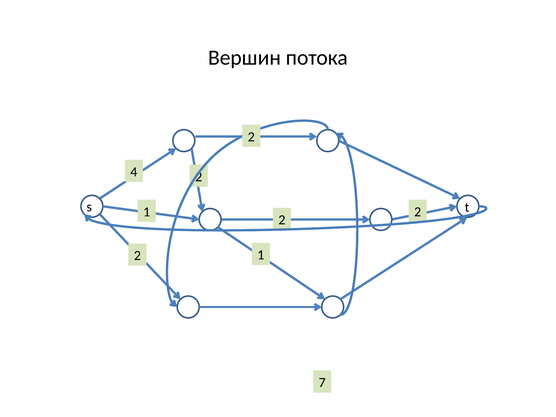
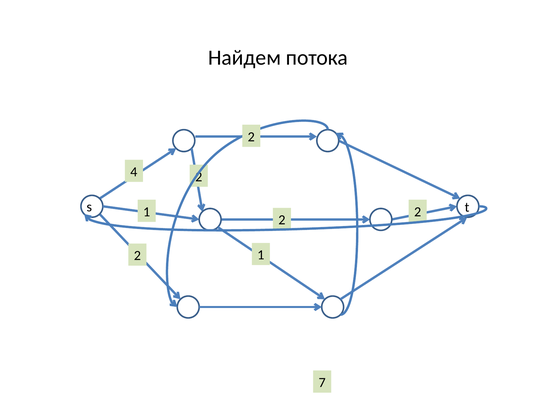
Вершин: Вершин -> Найдем (245, 58)
